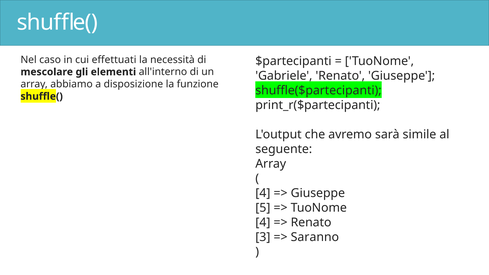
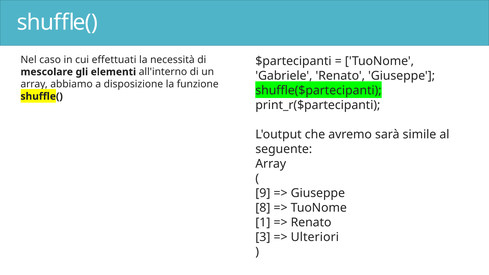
4: 4 -> 9 (263, 193)
5: 5 -> 8 (263, 208)
4: 4 -> 1 (263, 222)
Saranno: Saranno -> Ulteriori (315, 237)
